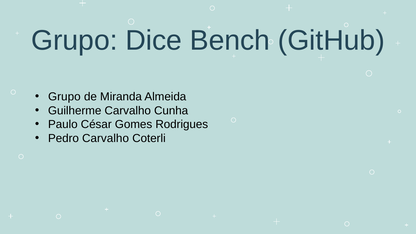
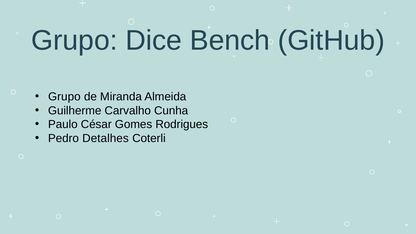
Pedro Carvalho: Carvalho -> Detalhes (106, 138)
